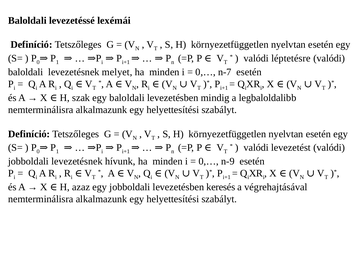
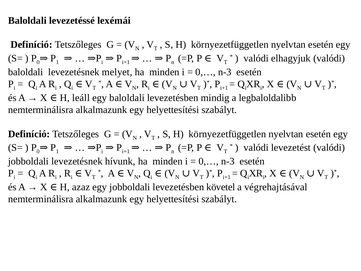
léptetésre: léptetésre -> elhagyjuk (291, 58)
n-7: n-7 -> n-3 (225, 72)
szak: szak -> leáll (81, 98)
n-9: n-9 -> n-3 (228, 161)
keresés: keresés -> követel (221, 187)
